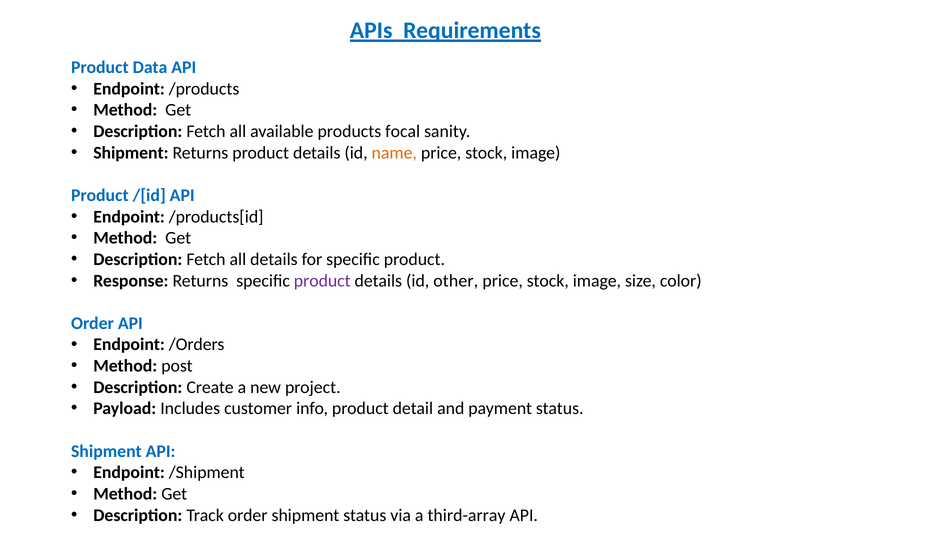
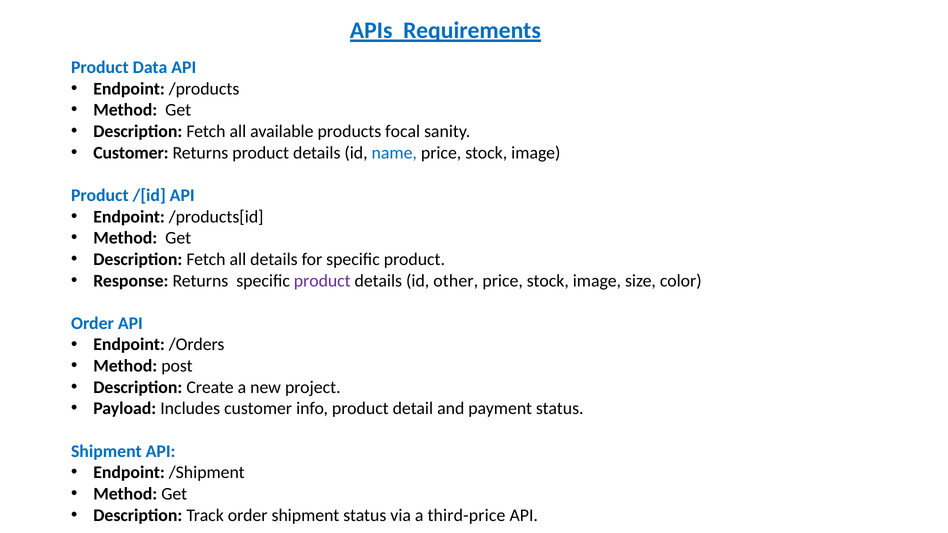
Shipment: Shipment -> Customer (131, 153)
name colour: orange -> blue (394, 153)
third-array: third-array -> third-price (466, 515)
